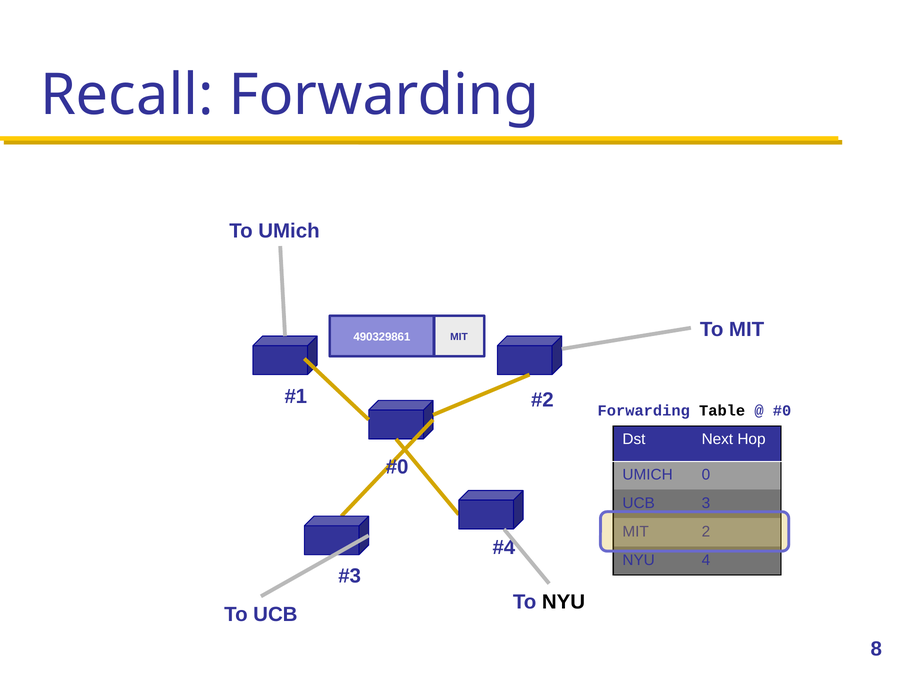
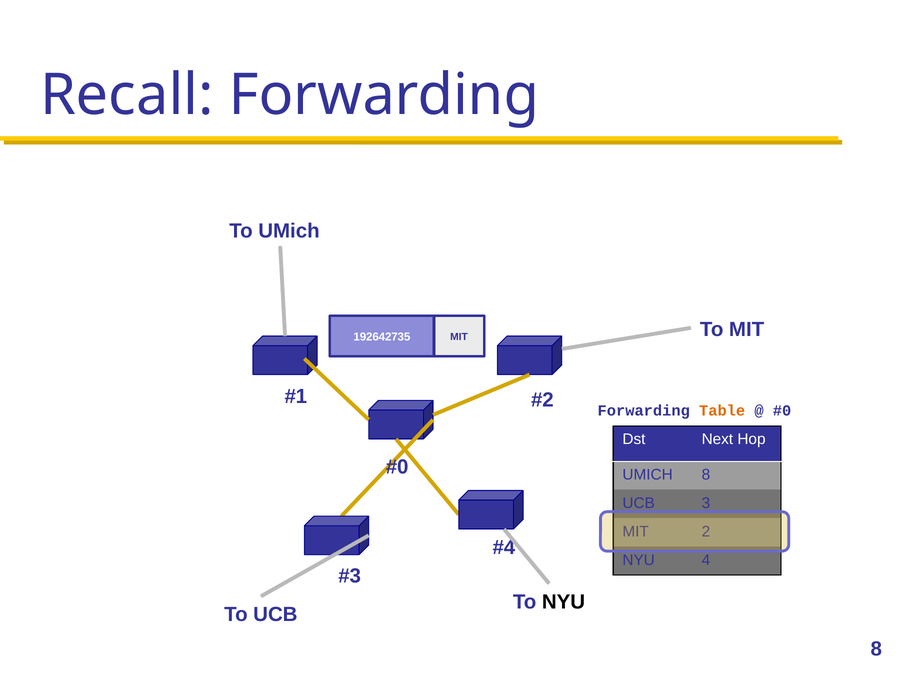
490329861: 490329861 -> 192642735 (382, 337)
Table colour: black -> orange (722, 411)
UMICH 0: 0 -> 8 (706, 475)
